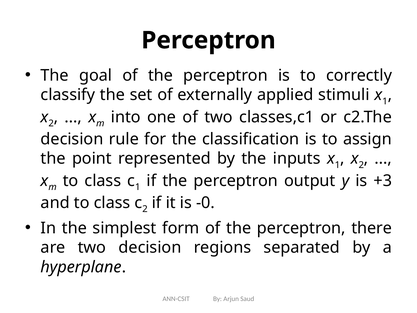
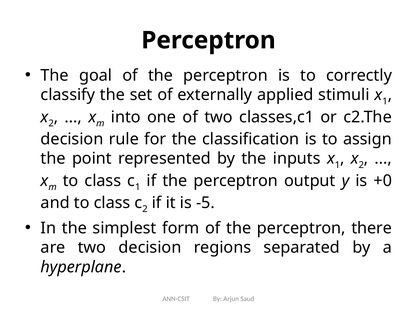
+3: +3 -> +0 (383, 181)
-0: -0 -> -5 (205, 203)
